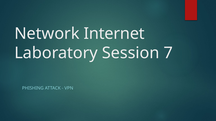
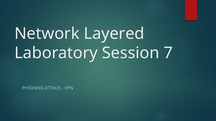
Internet: Internet -> Layered (114, 34)
